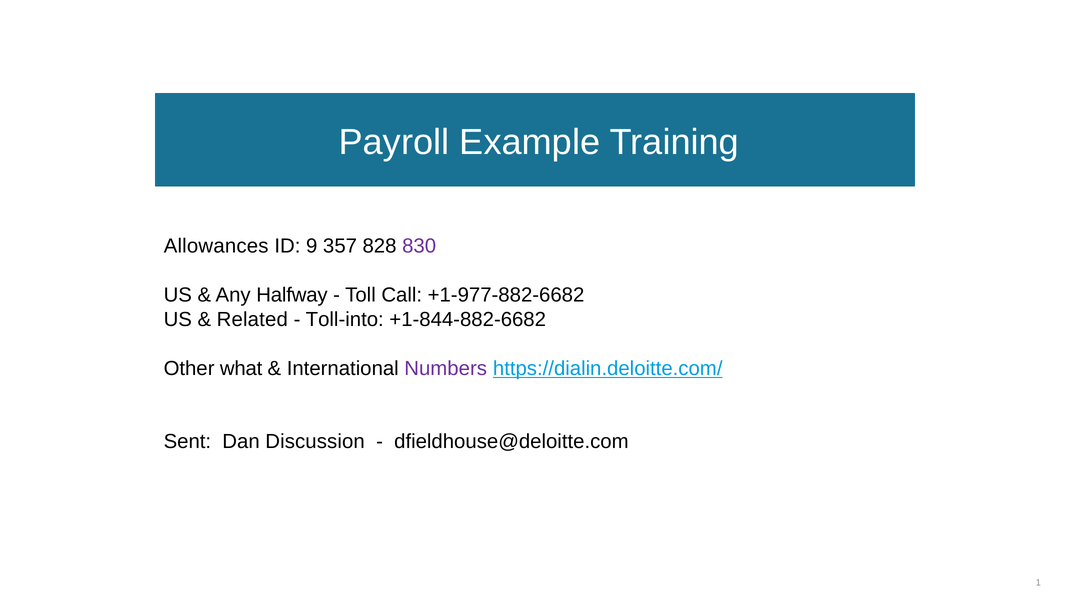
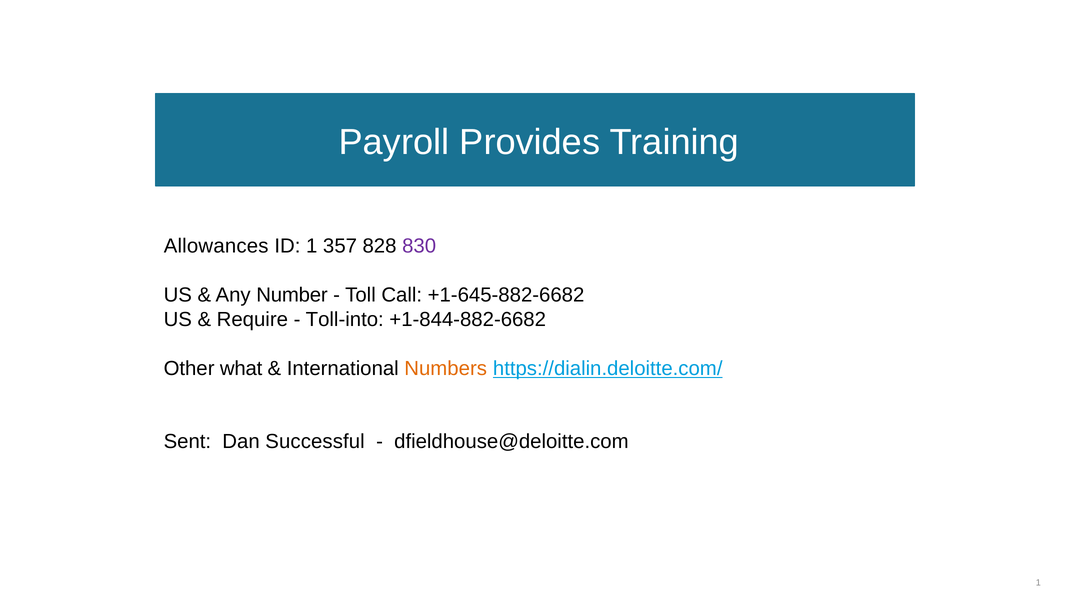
Example: Example -> Provides (530, 142)
ID 9: 9 -> 1 (312, 246)
Halfway: Halfway -> Number (292, 295)
+1-977-882-6682: +1-977-882-6682 -> +1-645-882-6682 (506, 295)
Related: Related -> Require (252, 319)
Numbers colour: purple -> orange (446, 368)
Discussion: Discussion -> Successful (315, 442)
